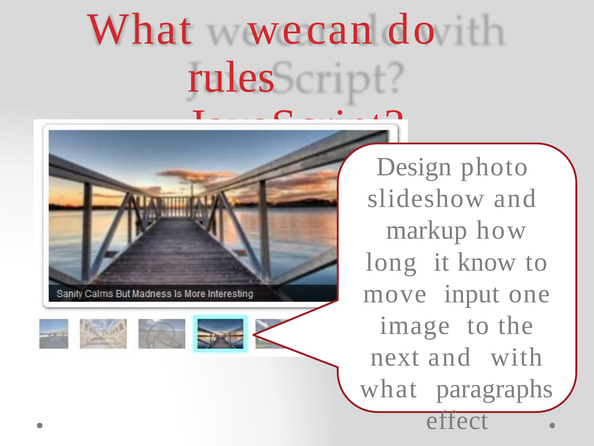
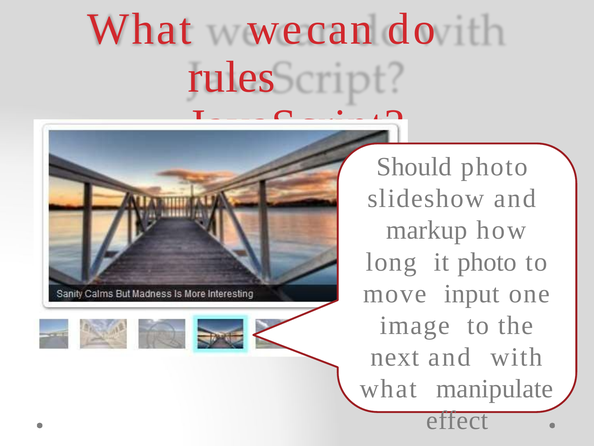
Design: Design -> Should (414, 167)
it know: know -> photo (487, 262)
paragraphs: paragraphs -> manipulate (495, 388)
